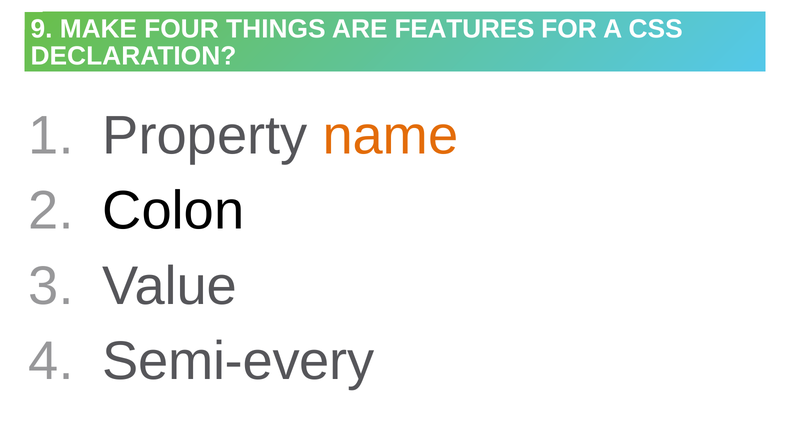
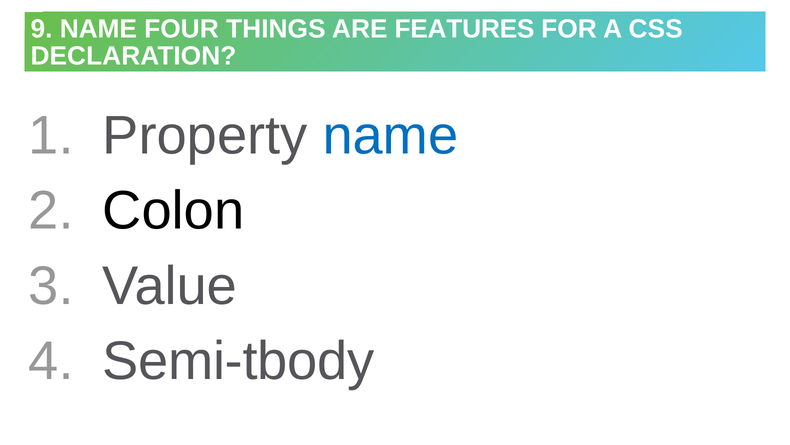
9 MAKE: MAKE -> NAME (98, 29)
name colour: orange -> blue (390, 136)
Semi-every: Semi-every -> Semi-tbody (238, 361)
